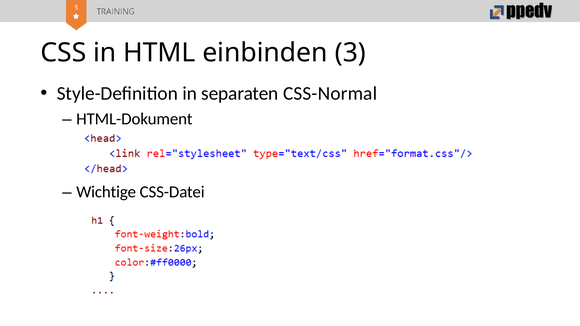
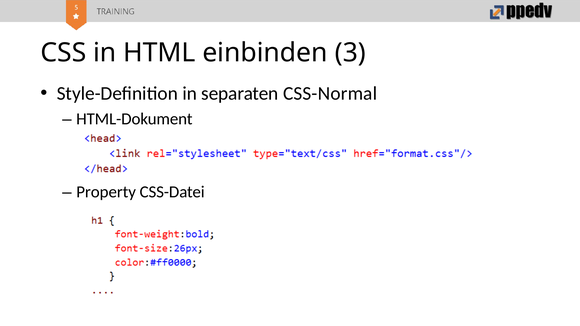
Wichtige: Wichtige -> Property (106, 192)
